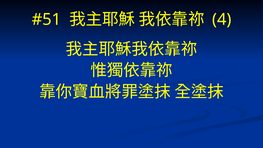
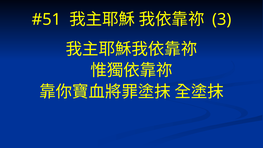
4: 4 -> 3 (222, 19)
